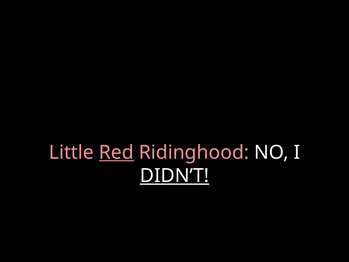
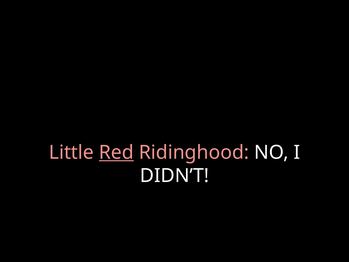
DIDN’T underline: present -> none (174, 176)
